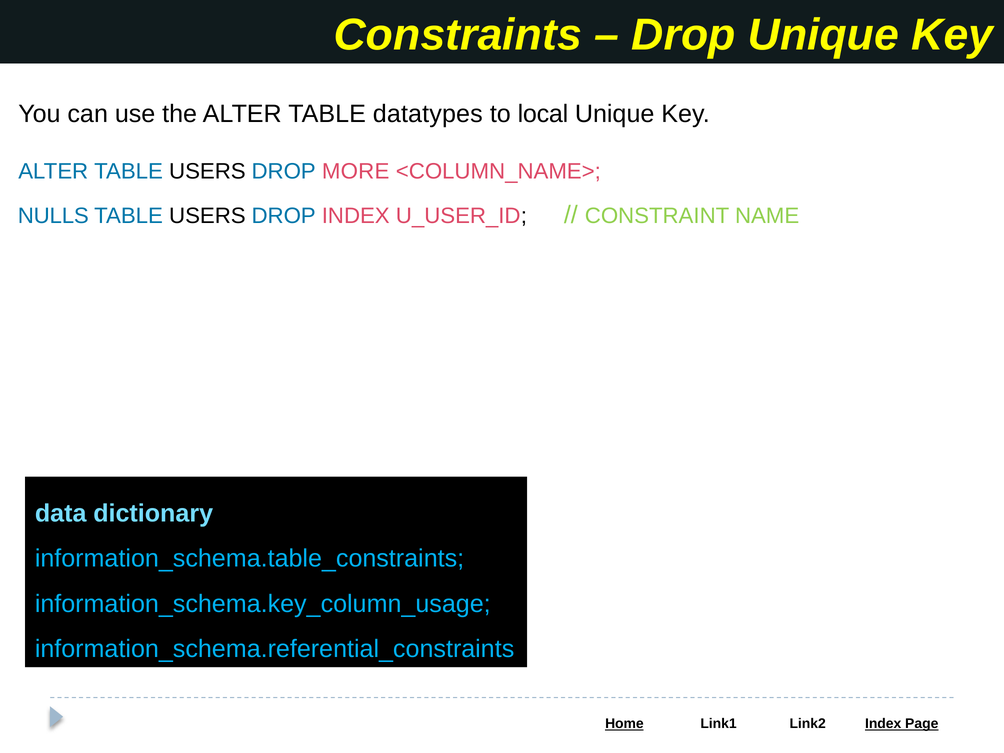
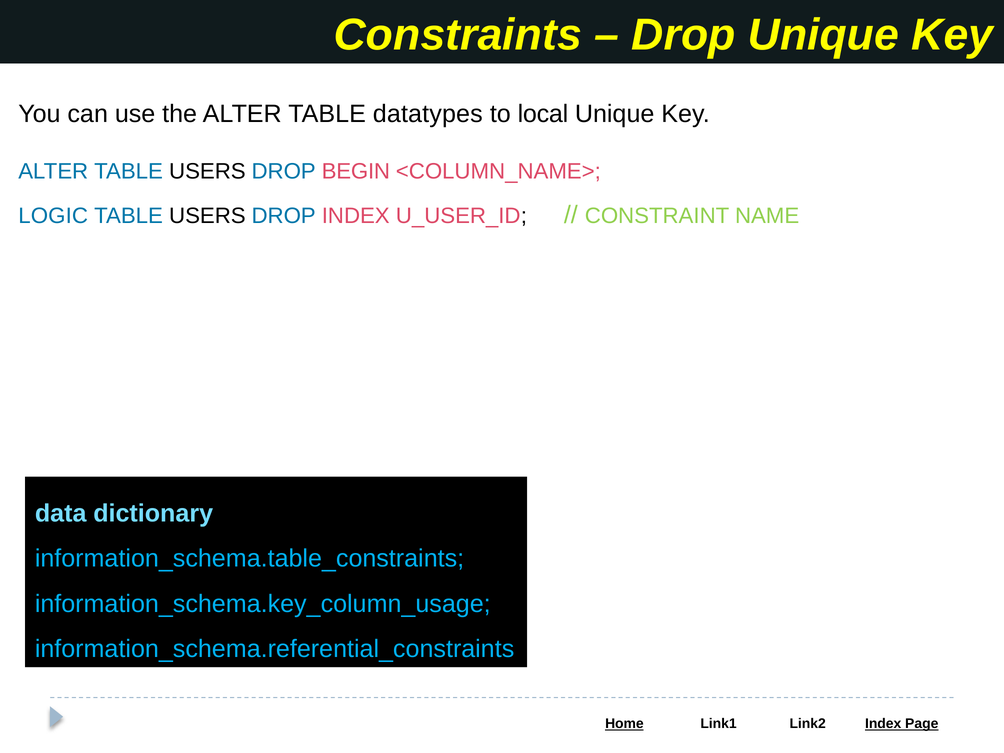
MORE: MORE -> BEGIN (356, 171)
NULLS: NULLS -> LOGIC (53, 216)
